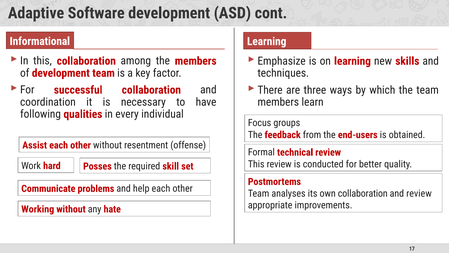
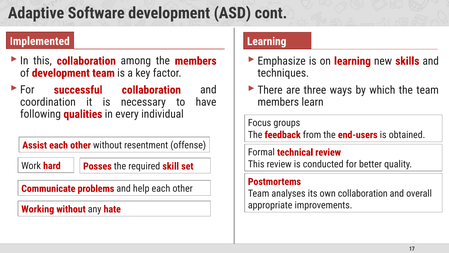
Informational: Informational -> Implemented (40, 41)
and review: review -> overall (419, 193)
